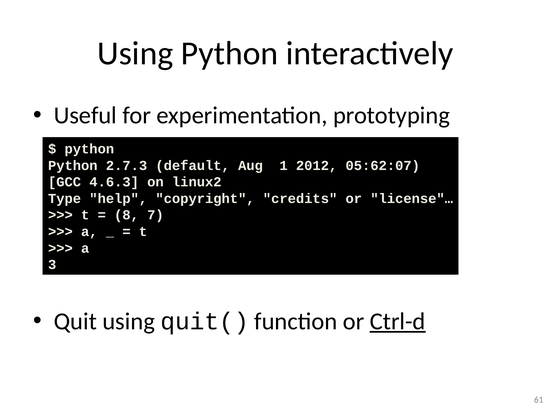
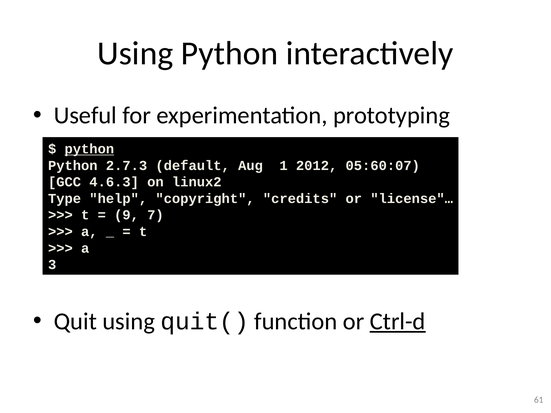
python underline: none -> present (89, 149)
05:62:07: 05:62:07 -> 05:60:07 (383, 166)
8: 8 -> 9 (127, 215)
